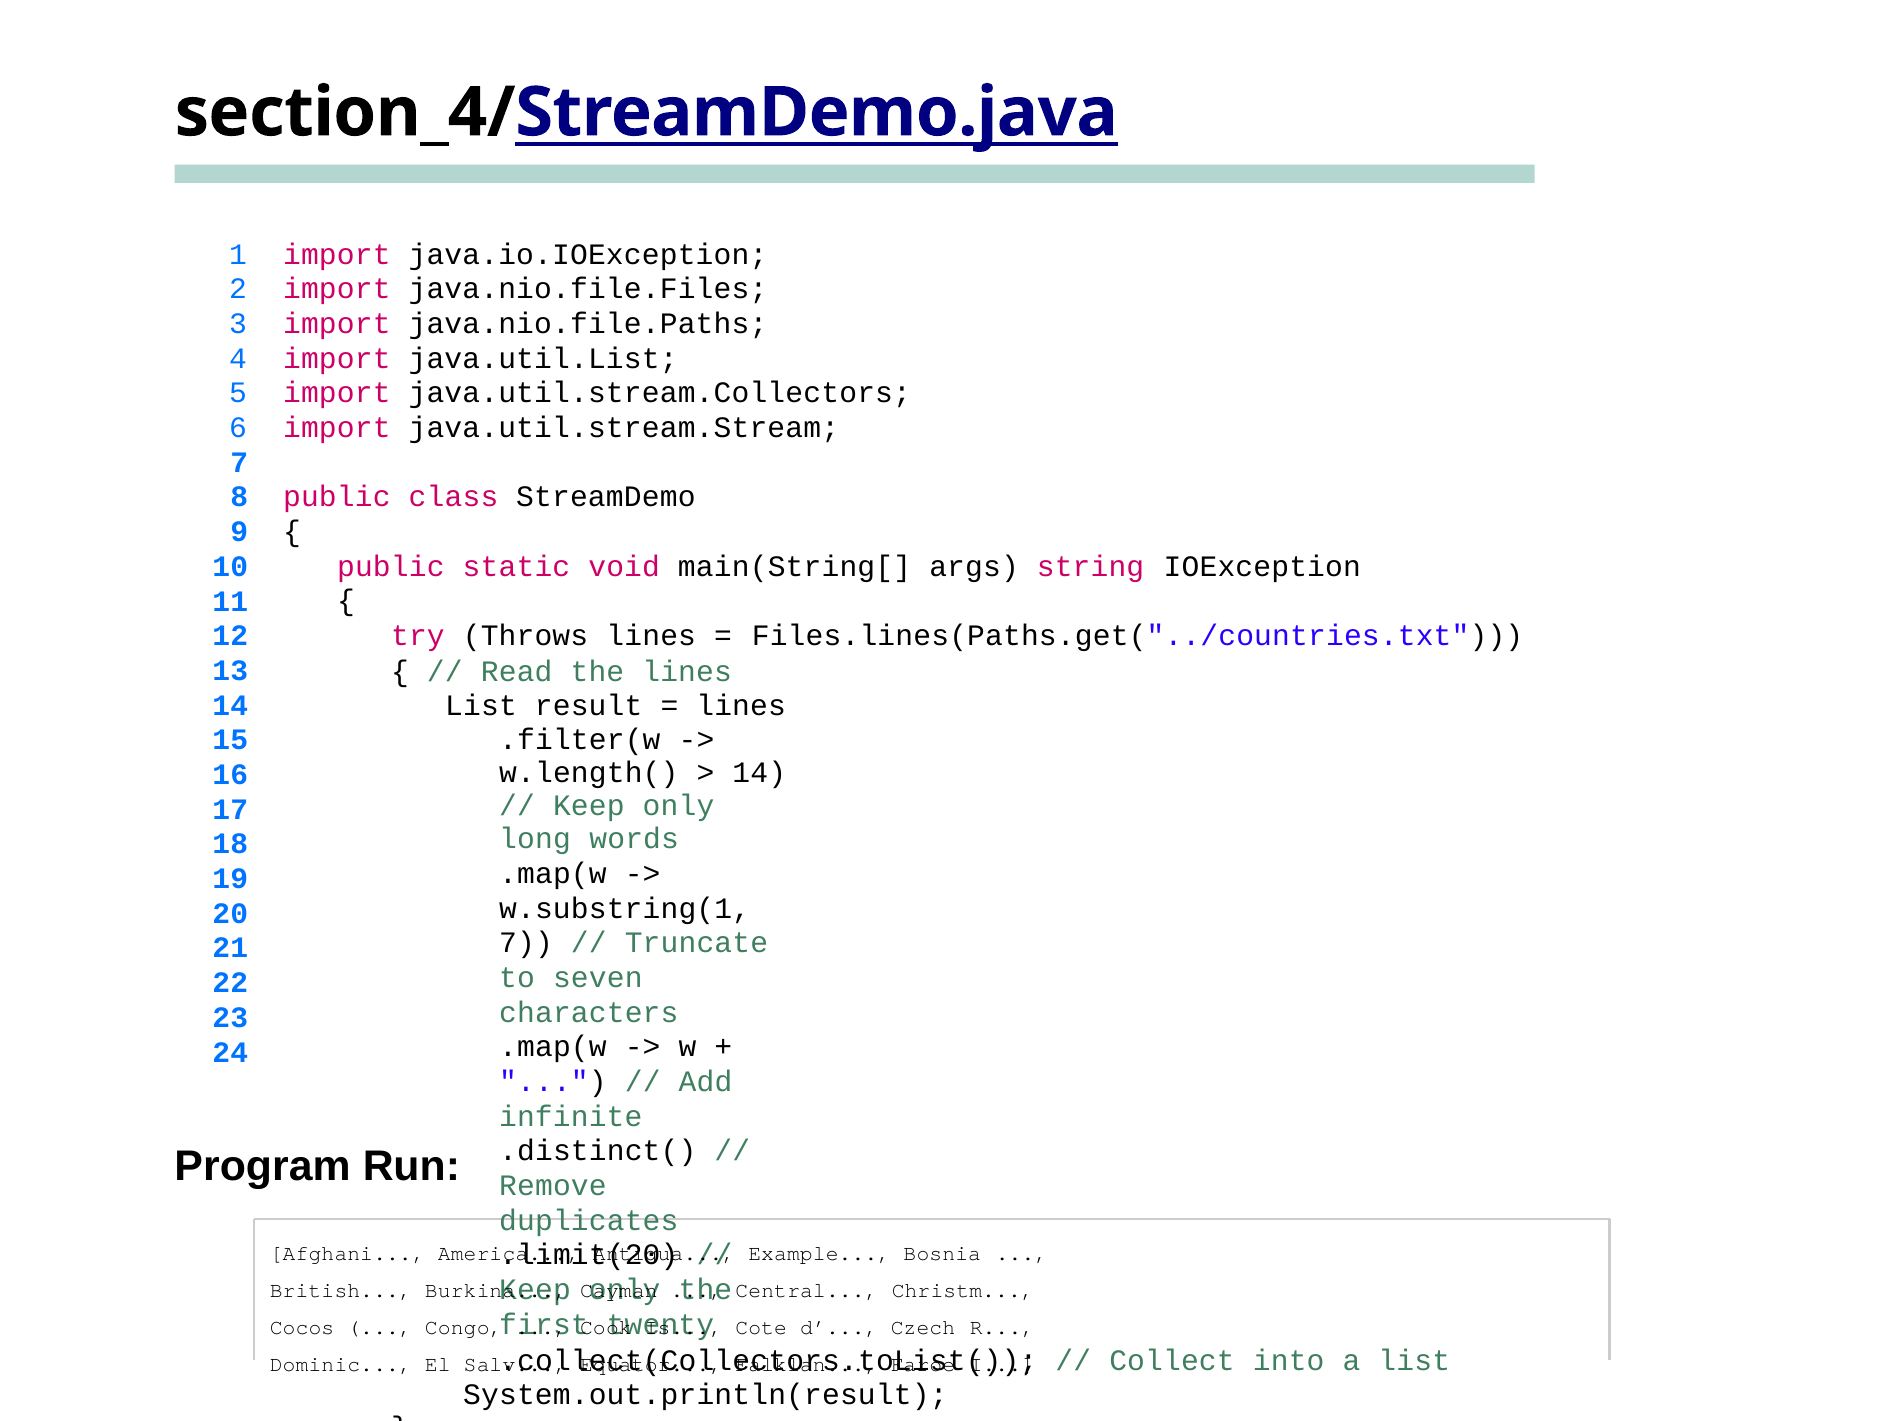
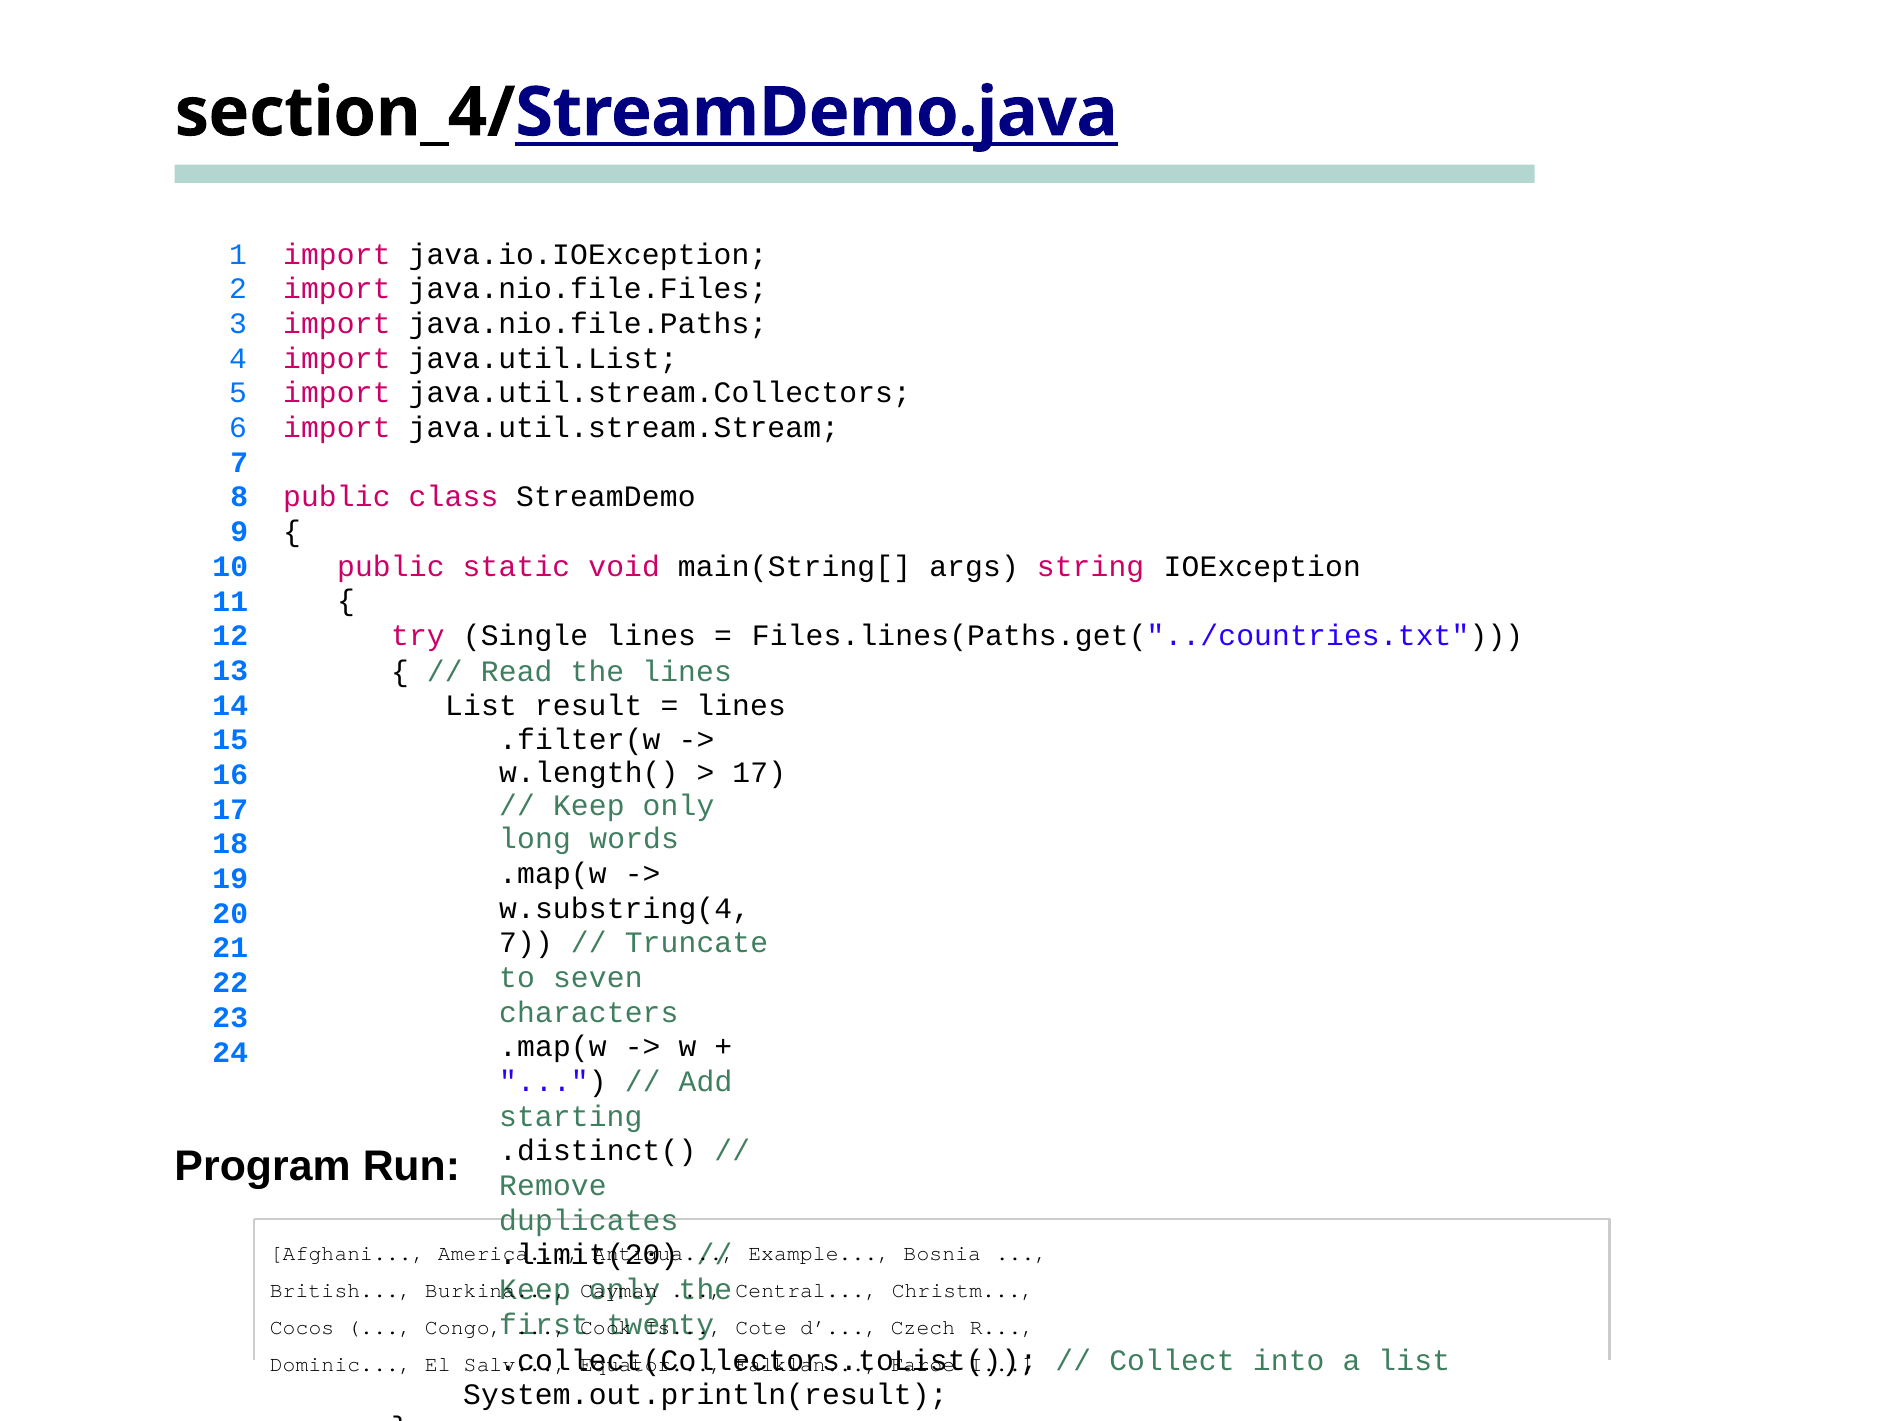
Throws: Throws -> Single (526, 635)
14: 14 -> 17 (759, 772)
w.substring(1: w.substring(1 -> w.substring(4 (625, 908)
infinite: infinite -> starting (571, 1116)
